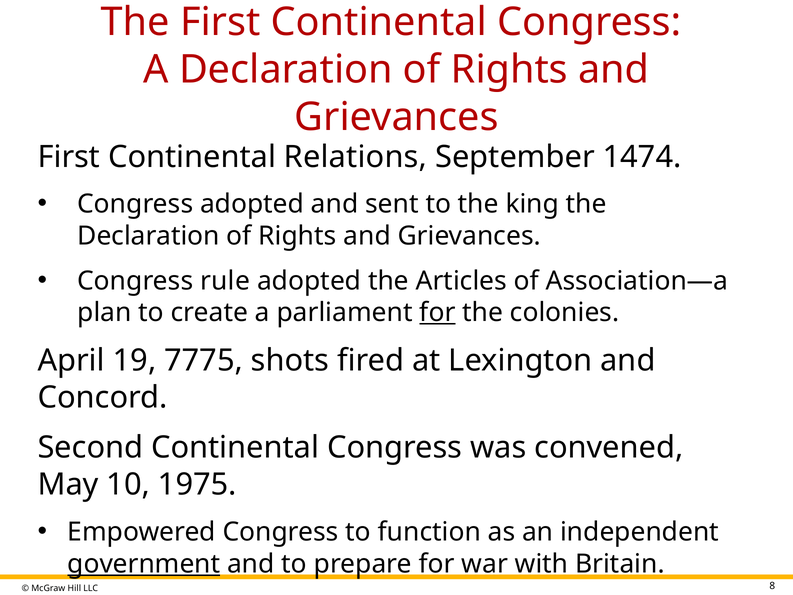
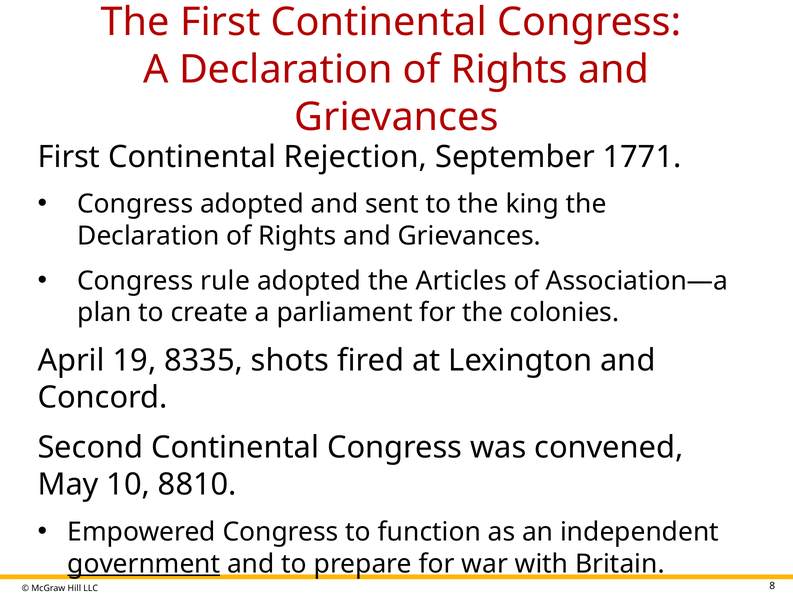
Relations: Relations -> Rejection (356, 157)
1474: 1474 -> 1771 (642, 157)
for underline: present -> none (437, 312)
7775: 7775 -> 8335 (204, 360)
1975: 1975 -> 8810 (197, 485)
